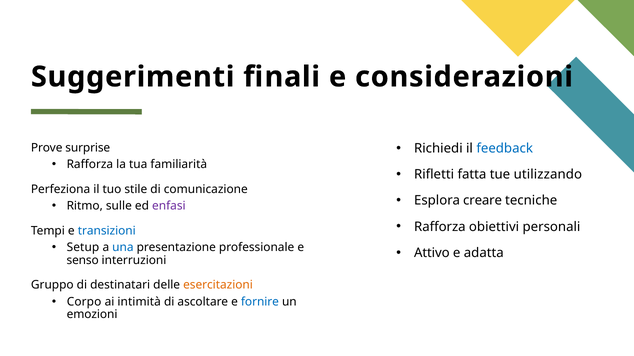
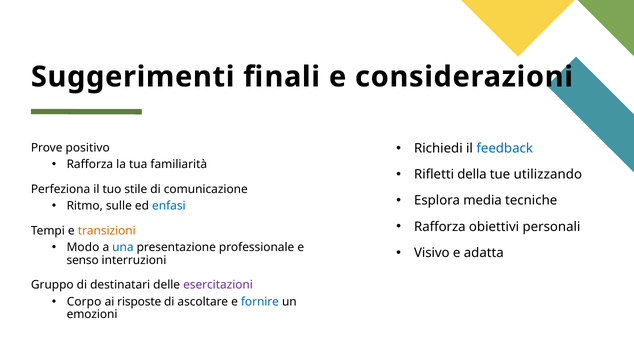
surprise: surprise -> positivo (88, 148)
fatta: fatta -> della (472, 175)
creare: creare -> media (483, 201)
enfasi colour: purple -> blue (169, 206)
transizioni colour: blue -> orange (107, 231)
Setup: Setup -> Modo (83, 248)
Attivo: Attivo -> Visivo (432, 253)
esercitazioni colour: orange -> purple (218, 285)
intimità: intimità -> risposte (139, 302)
